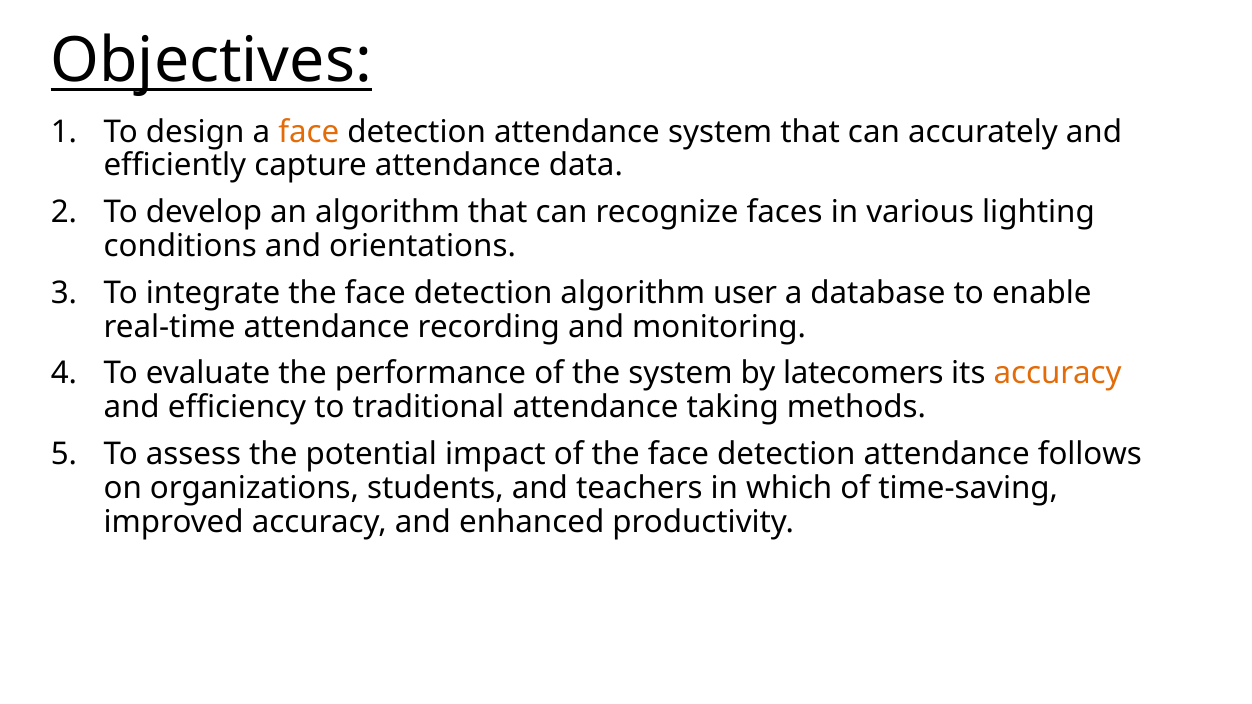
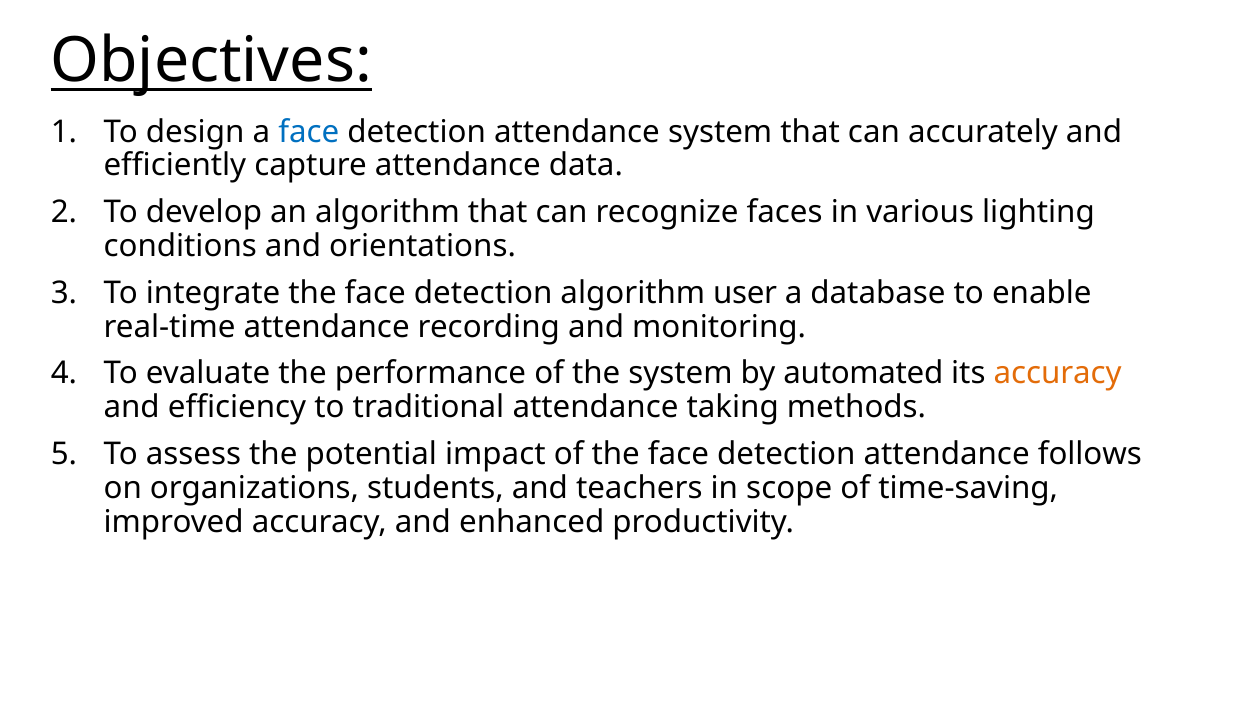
face colour: orange -> blue (309, 132)
latecomers: latecomers -> automated (863, 374)
which: which -> scope (789, 488)
